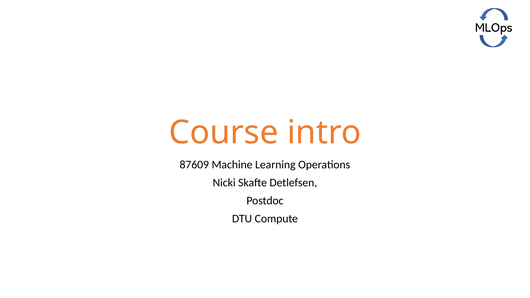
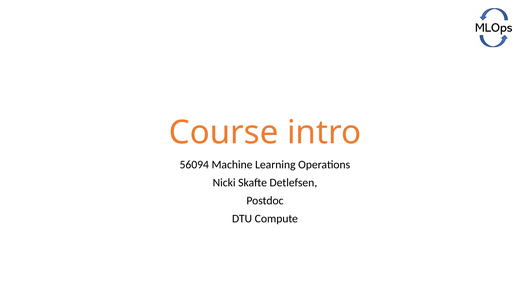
87609: 87609 -> 56094 (194, 165)
